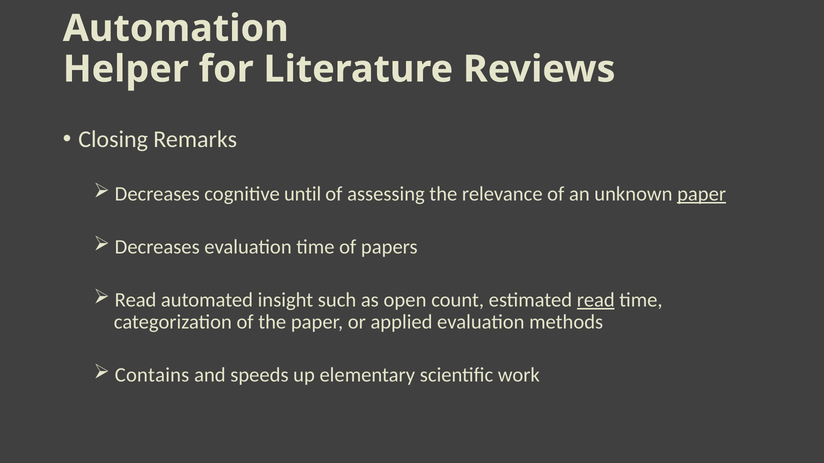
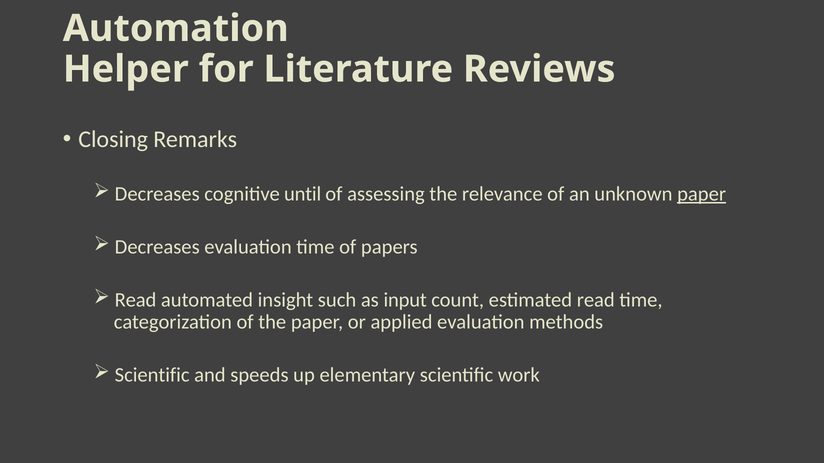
open: open -> input (405, 300)
read underline: present -> none (596, 300)
Contains: Contains -> Scientific (152, 376)
